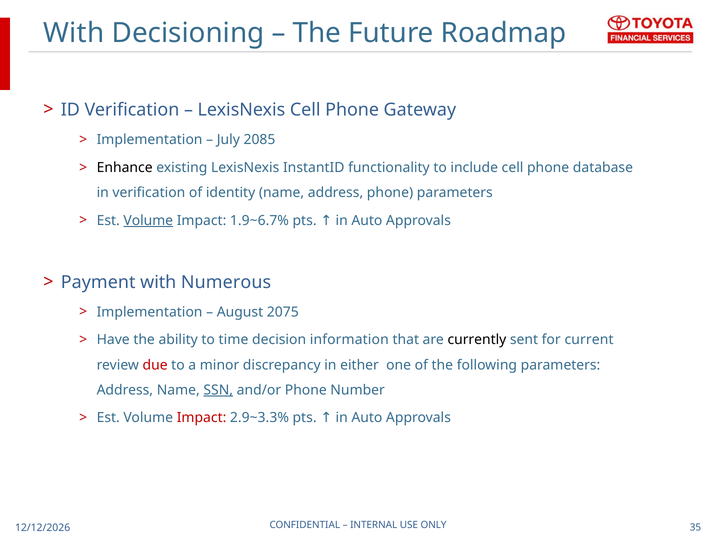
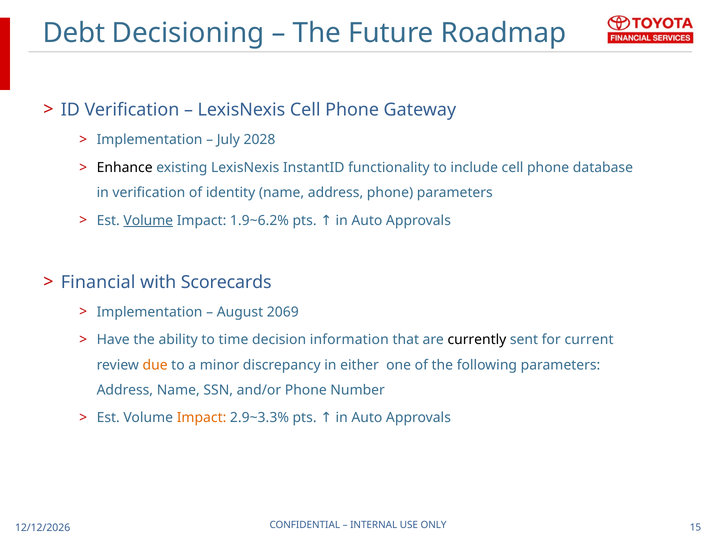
With: With -> Debt (74, 33)
2085: 2085 -> 2028 (259, 140)
1.9~6.7%: 1.9~6.7% -> 1.9~6.2% (259, 221)
Payment: Payment -> Financial (98, 282)
Numerous: Numerous -> Scorecards (226, 282)
2075: 2075 -> 2069 (283, 312)
due colour: red -> orange (155, 365)
SSN underline: present -> none (218, 390)
Impact colour: red -> orange (202, 418)
35: 35 -> 15 (695, 527)
